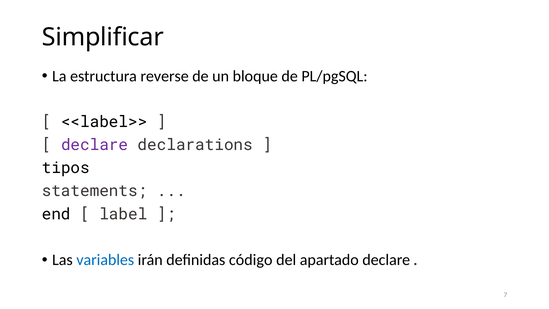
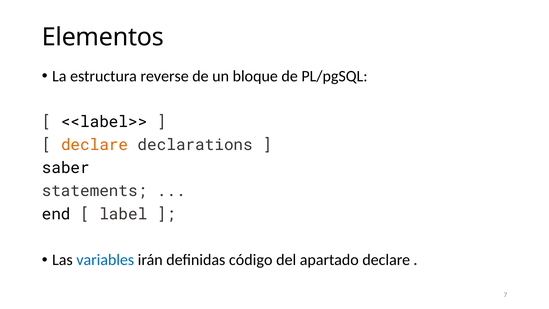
Simplificar: Simplificar -> Elementos (103, 37)
declare colour: purple -> orange (95, 145)
tipos: tipos -> saber (66, 168)
